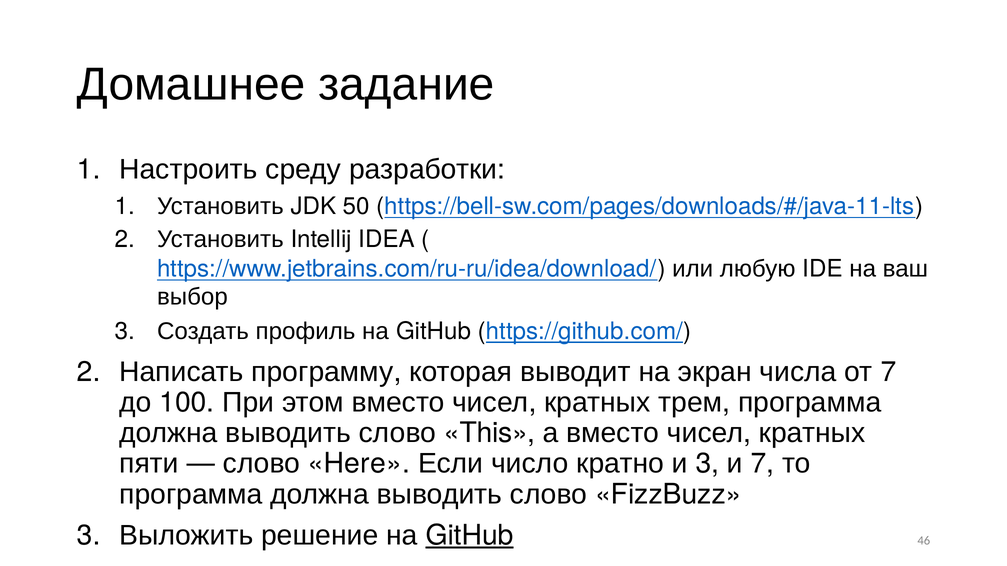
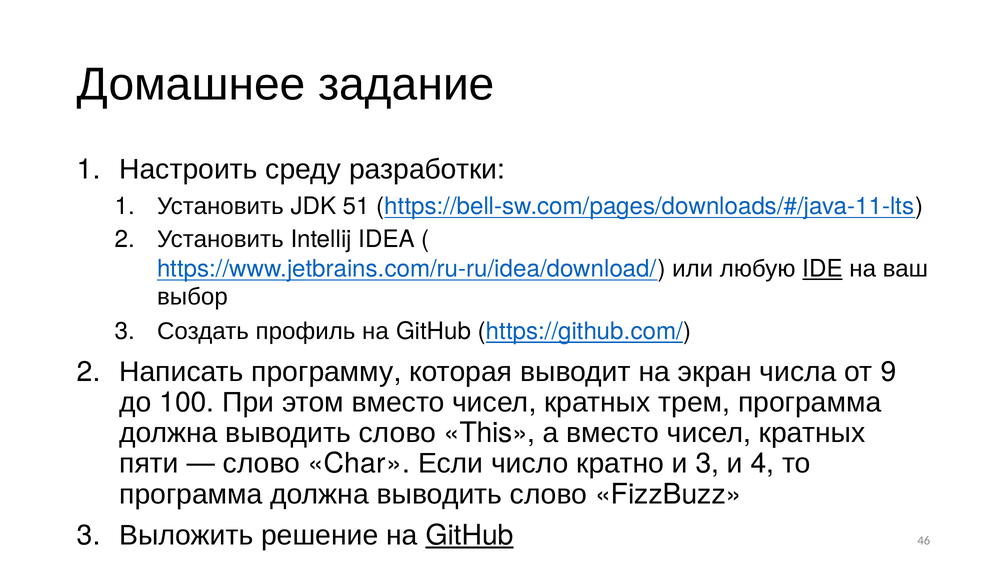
50: 50 -> 51 (356, 207)
IDE underline: none -> present (822, 269)
7: 7 -> 9 (888, 372)
Here: Here -> Char (367, 464)
3 7: 7 -> 4 (762, 464)
